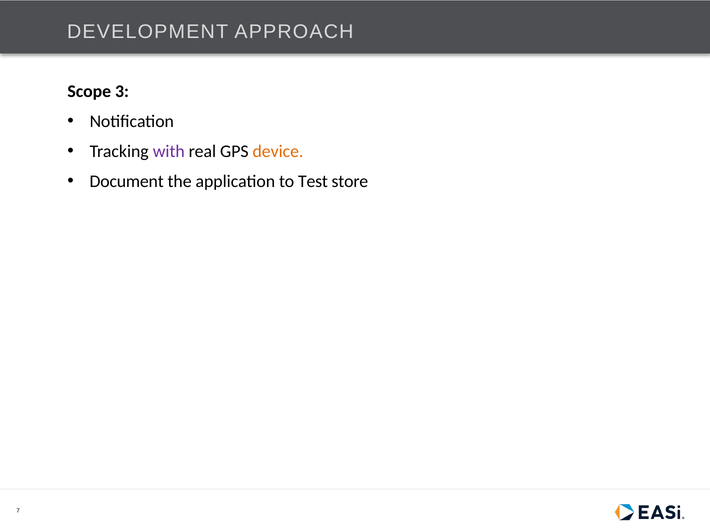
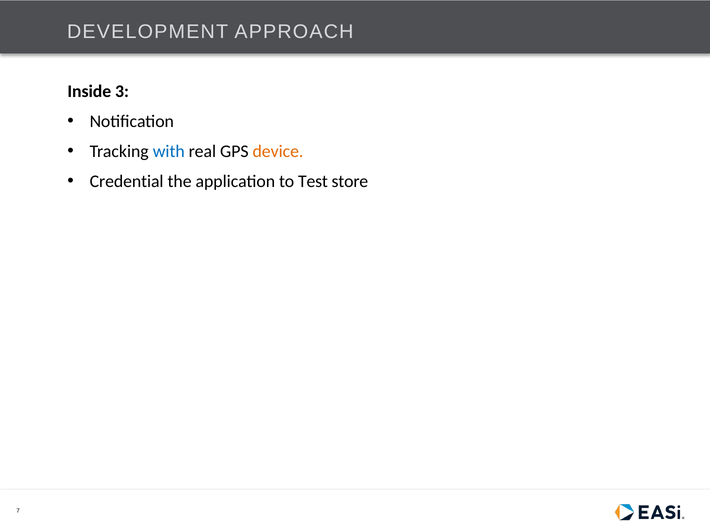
Scope: Scope -> Inside (89, 92)
with colour: purple -> blue (169, 151)
Document: Document -> Credential (127, 181)
